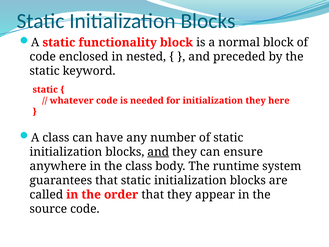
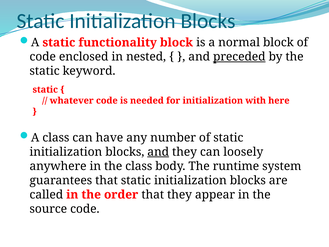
preceded underline: none -> present (239, 57)
initialization they: they -> with (256, 100)
ensure: ensure -> loosely (243, 152)
